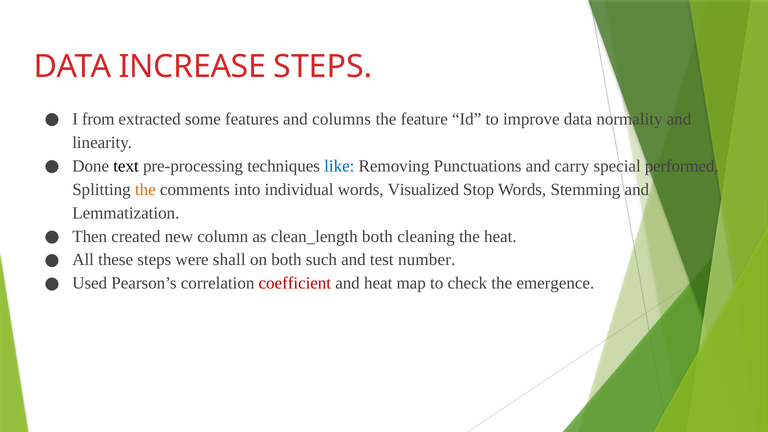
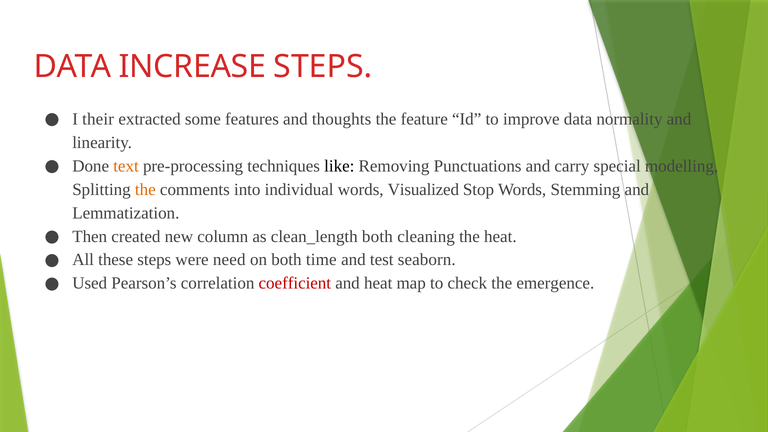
from: from -> their (98, 119)
columns: columns -> thoughts (342, 119)
text colour: black -> orange (126, 166)
like colour: blue -> black (339, 166)
performed: performed -> modelling (682, 166)
shall: shall -> need (229, 260)
such: such -> time (321, 260)
number: number -> seaborn (427, 260)
